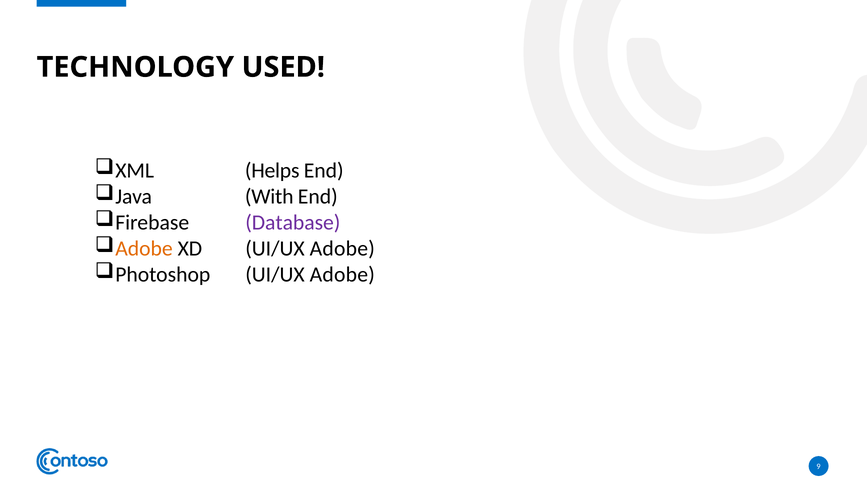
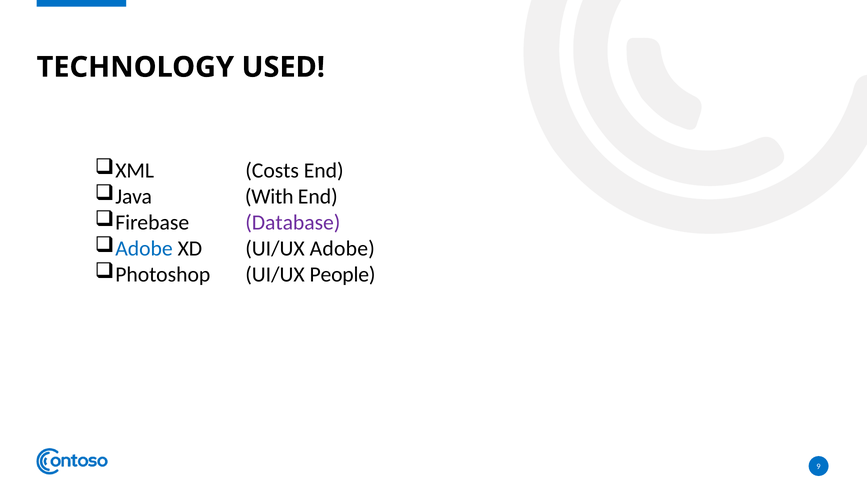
Helps: Helps -> Costs (272, 170)
Adobe colour: orange -> blue (144, 248)
Photoshop UI/UX Adobe: Adobe -> People (343, 274)
